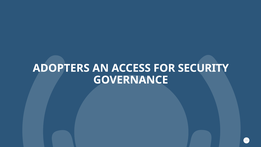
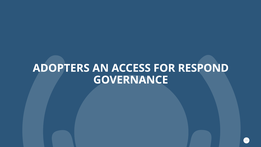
SECURITY: SECURITY -> RESPOND (203, 68)
